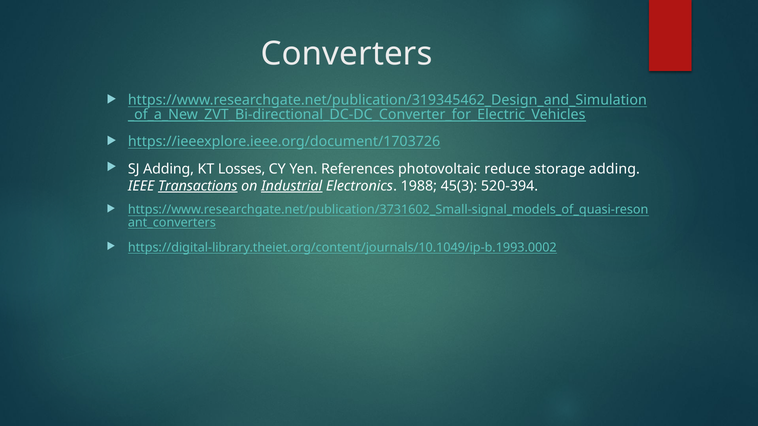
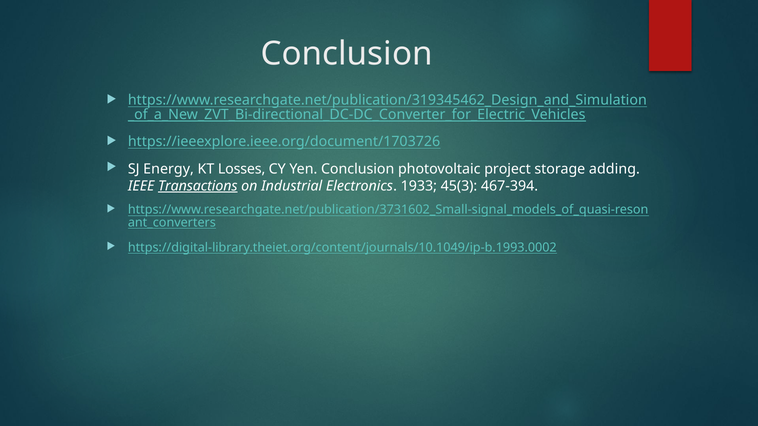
Converters: Converters -> Conclusion (347, 54)
SJ Adding: Adding -> Energy (169, 169)
Yen References: References -> Conclusion (358, 169)
reduce: reduce -> project (508, 169)
Industrial underline: present -> none (292, 186)
1988: 1988 -> 1933 (419, 186)
520-394: 520-394 -> 467-394 (510, 186)
